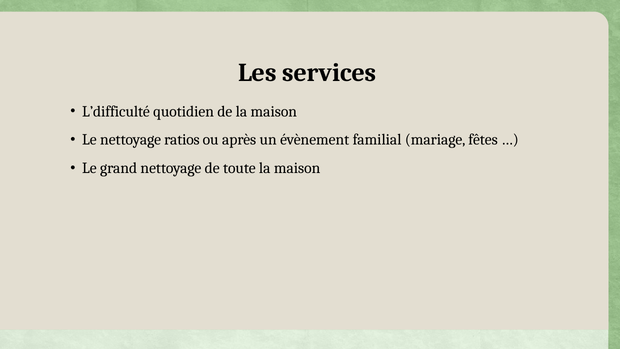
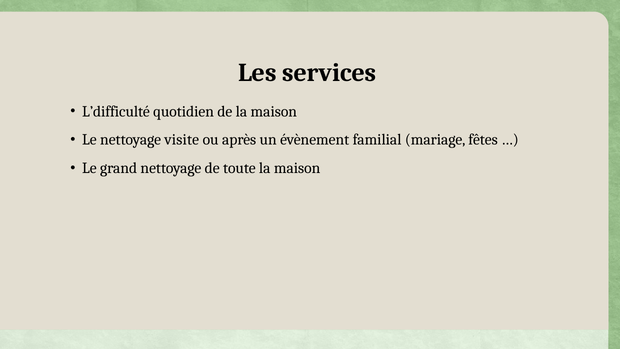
ratios: ratios -> visite (182, 140)
